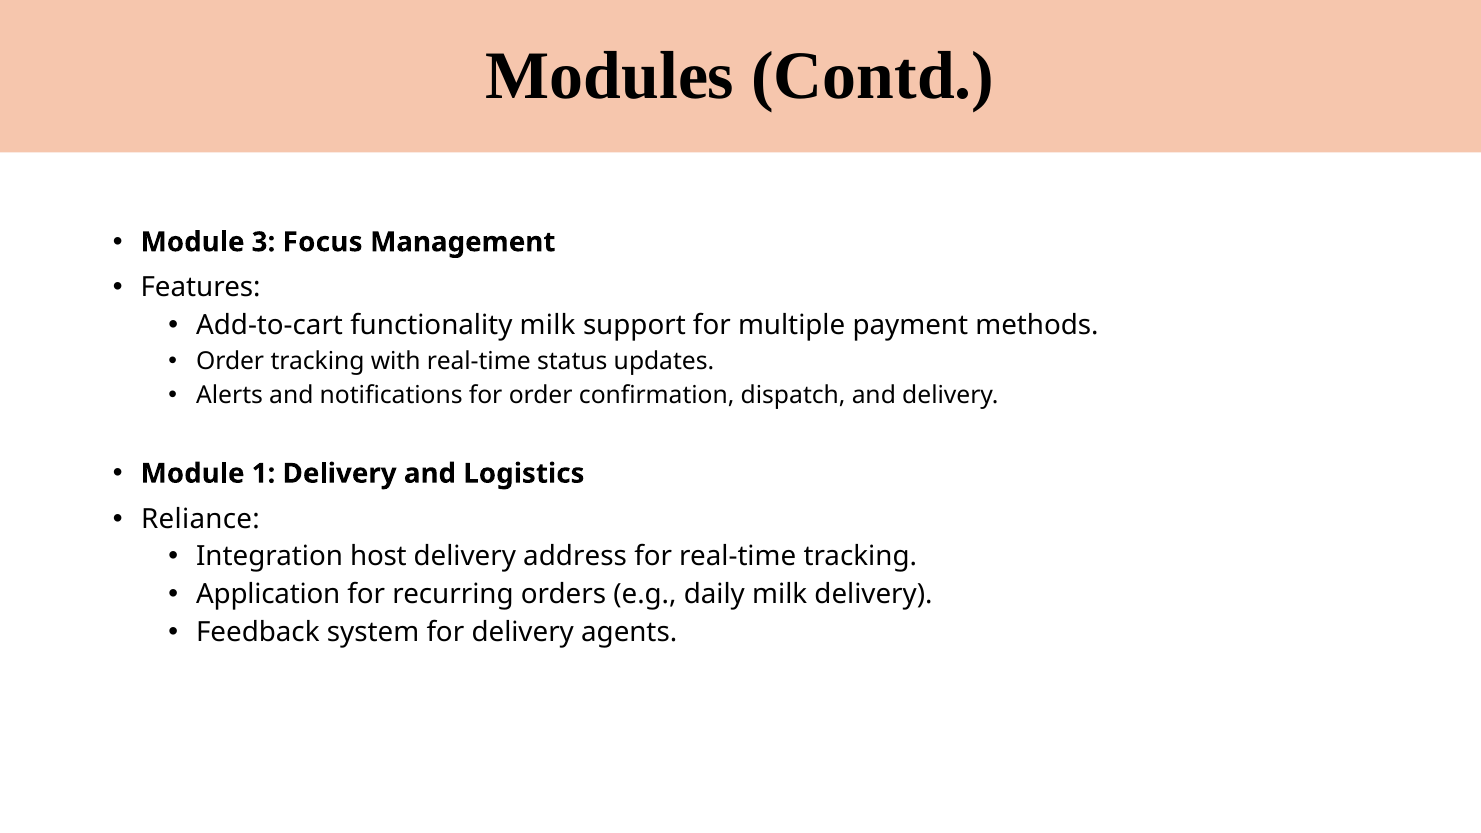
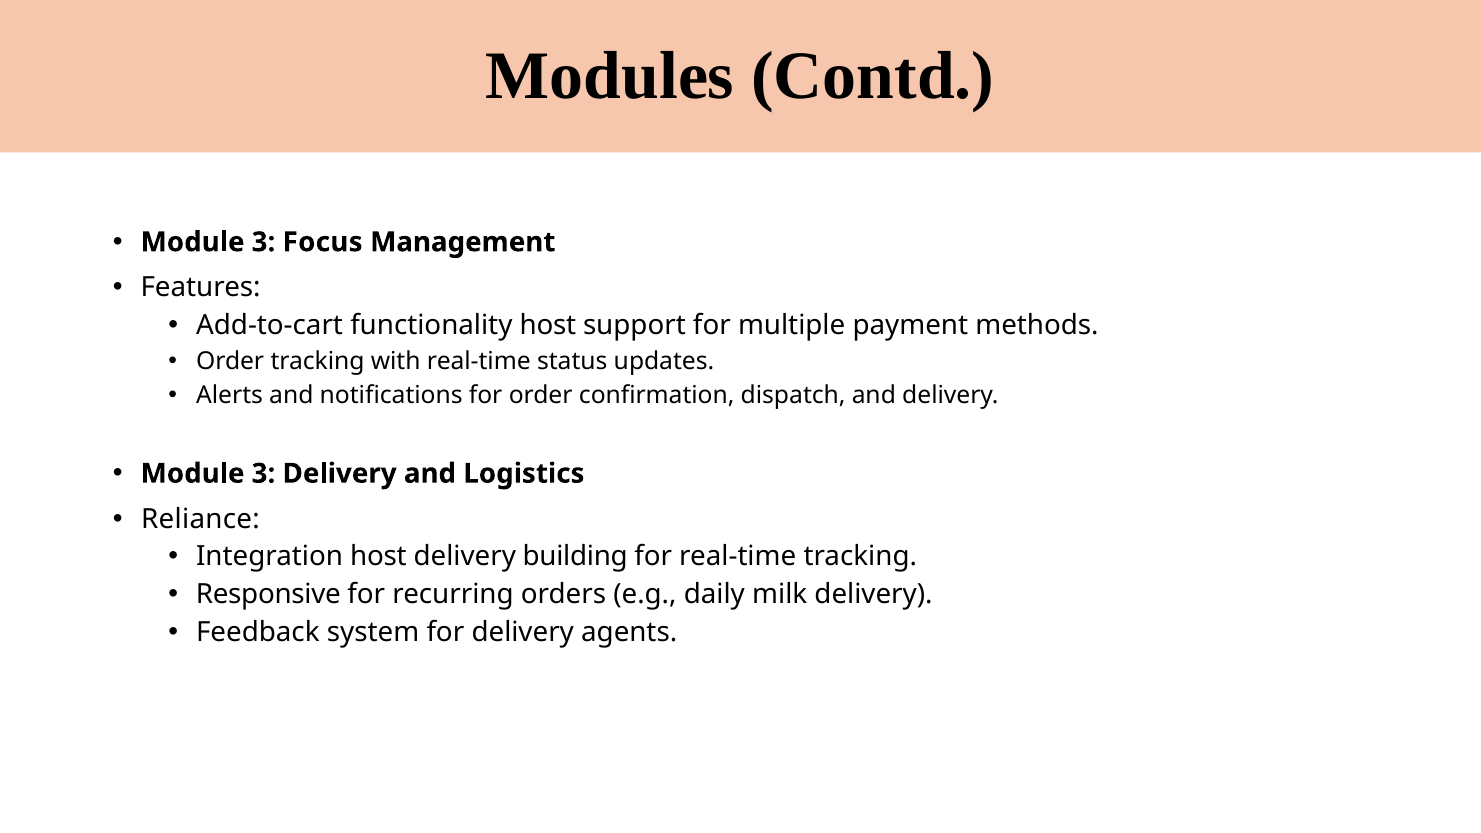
functionality milk: milk -> host (548, 325)
1: 1 -> 3 (264, 474)
address: address -> building (575, 557)
Application: Application -> Responsive (268, 594)
